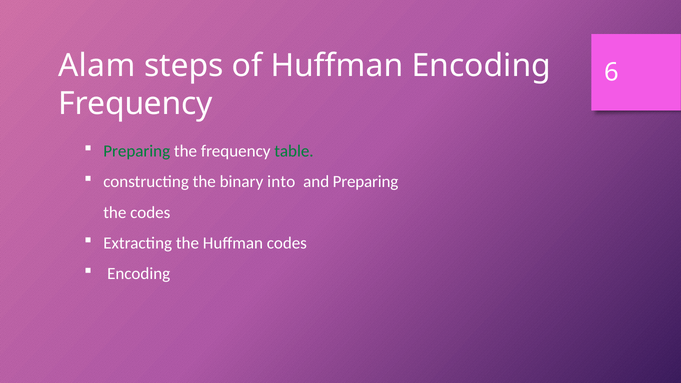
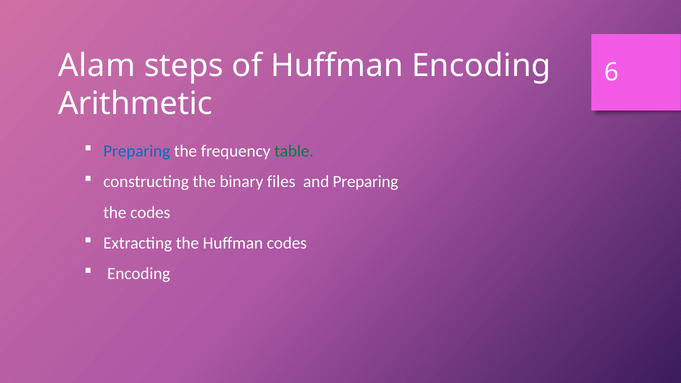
Frequency: Frequency -> Arithmetic (135, 104)
Preparing colour: green -> blue (137, 151)
into: into -> files (281, 182)
